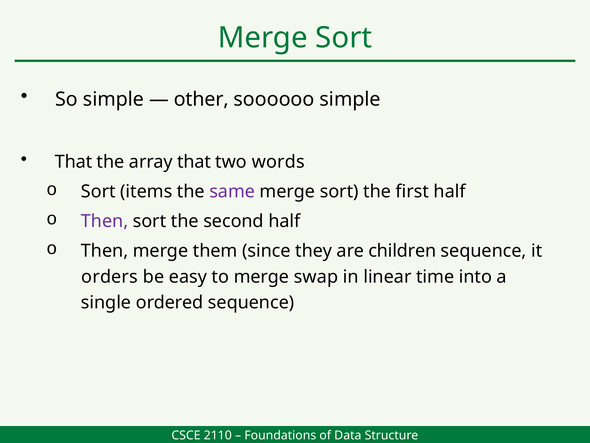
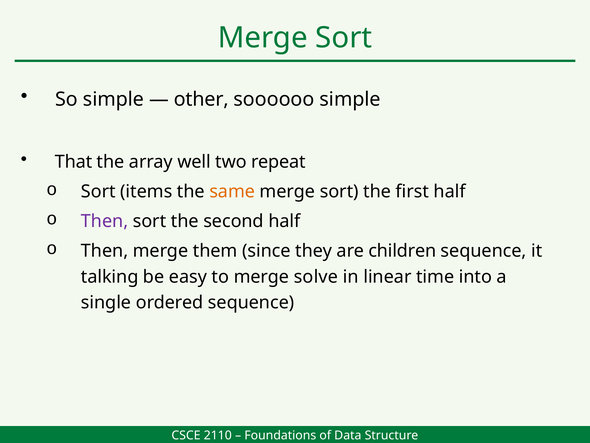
array that: that -> well (194, 162)
words: words -> repeat (278, 162)
same colour: purple -> orange (232, 191)
orders: orders -> talking (110, 276)
swap: swap -> solve (316, 276)
